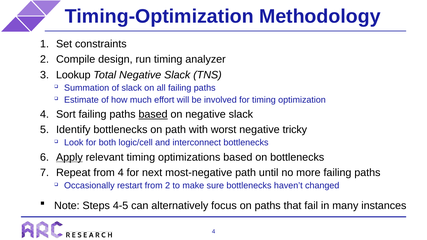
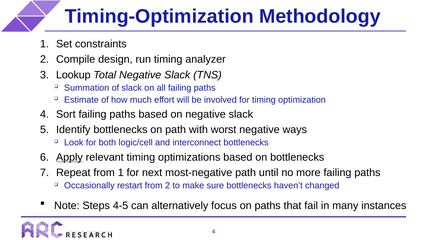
based underline: present -> none (153, 114)
tricky: tricky -> ways (295, 130)
from 4: 4 -> 1 (121, 173)
